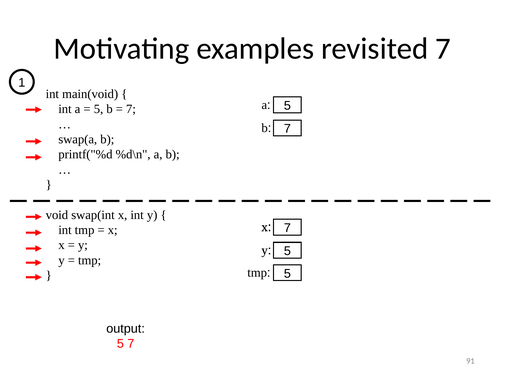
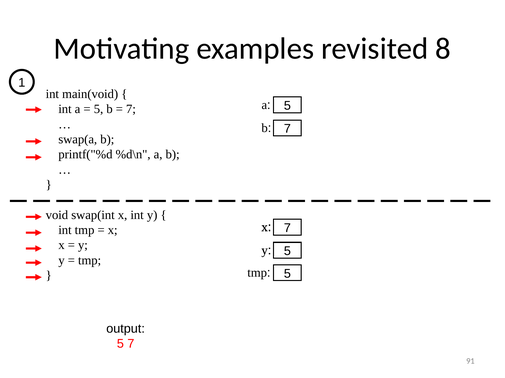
revisited 7: 7 -> 8 (443, 49)
